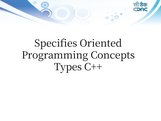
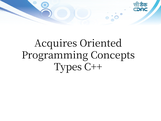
Specifies: Specifies -> Acquires (56, 43)
